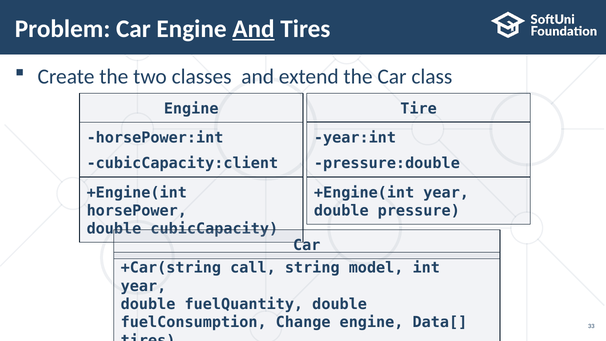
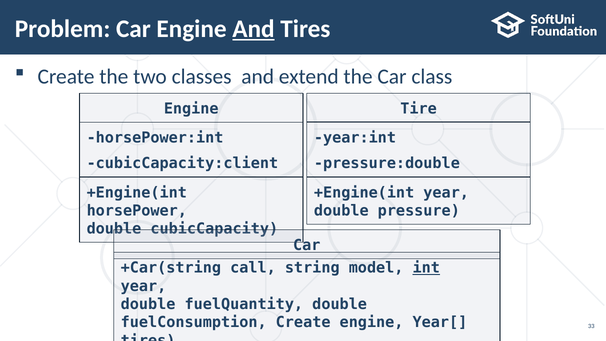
int underline: none -> present (426, 268)
fuelConsumption Change: Change -> Create (303, 322)
Data[: Data[ -> Year[ (440, 322)
